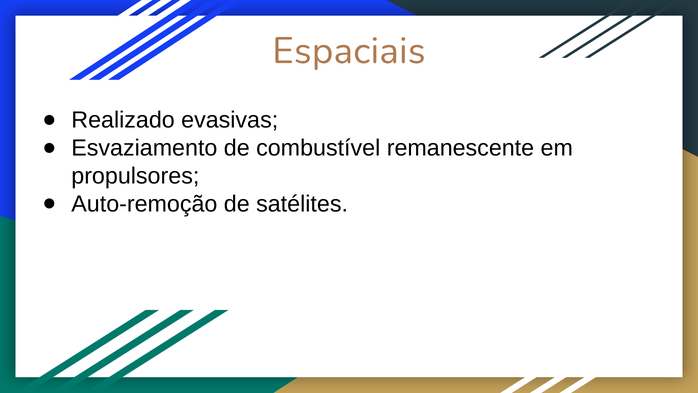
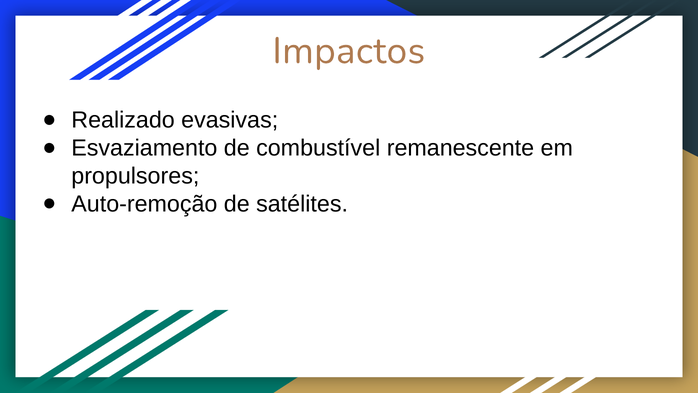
Espaciais: Espaciais -> Impactos (349, 51)
